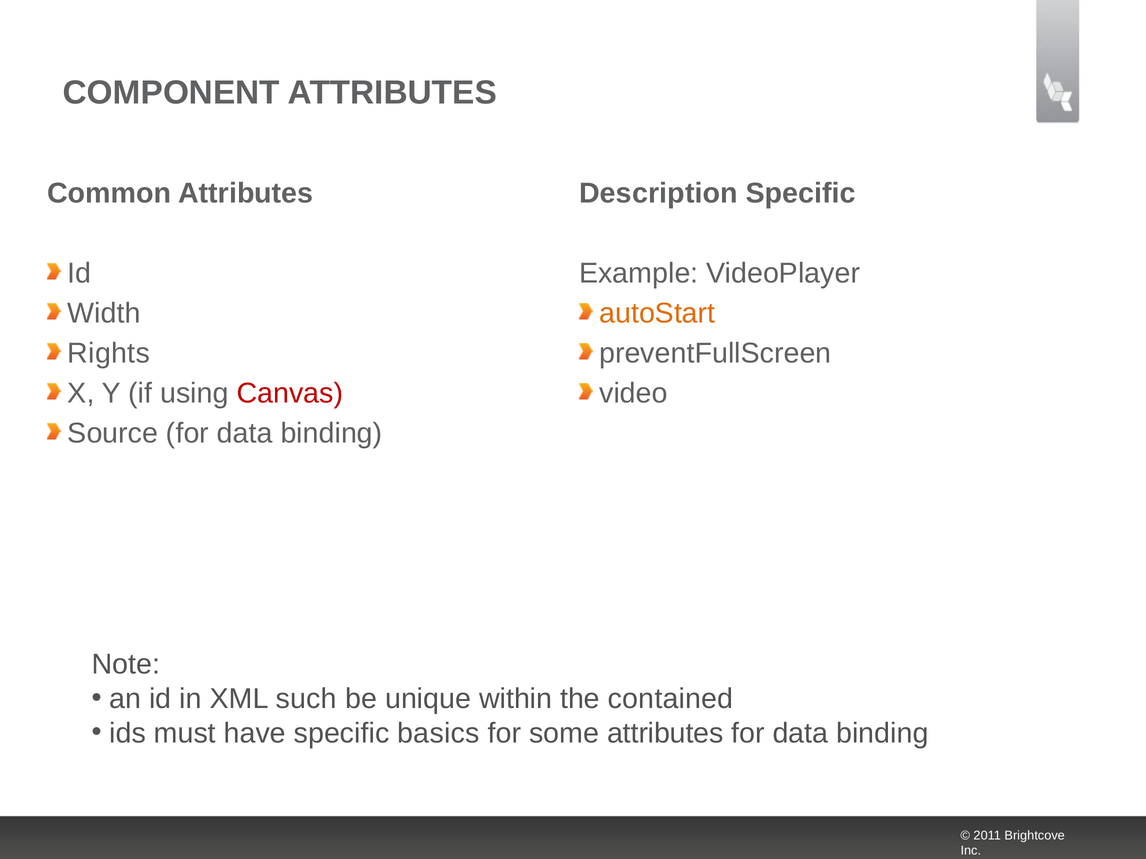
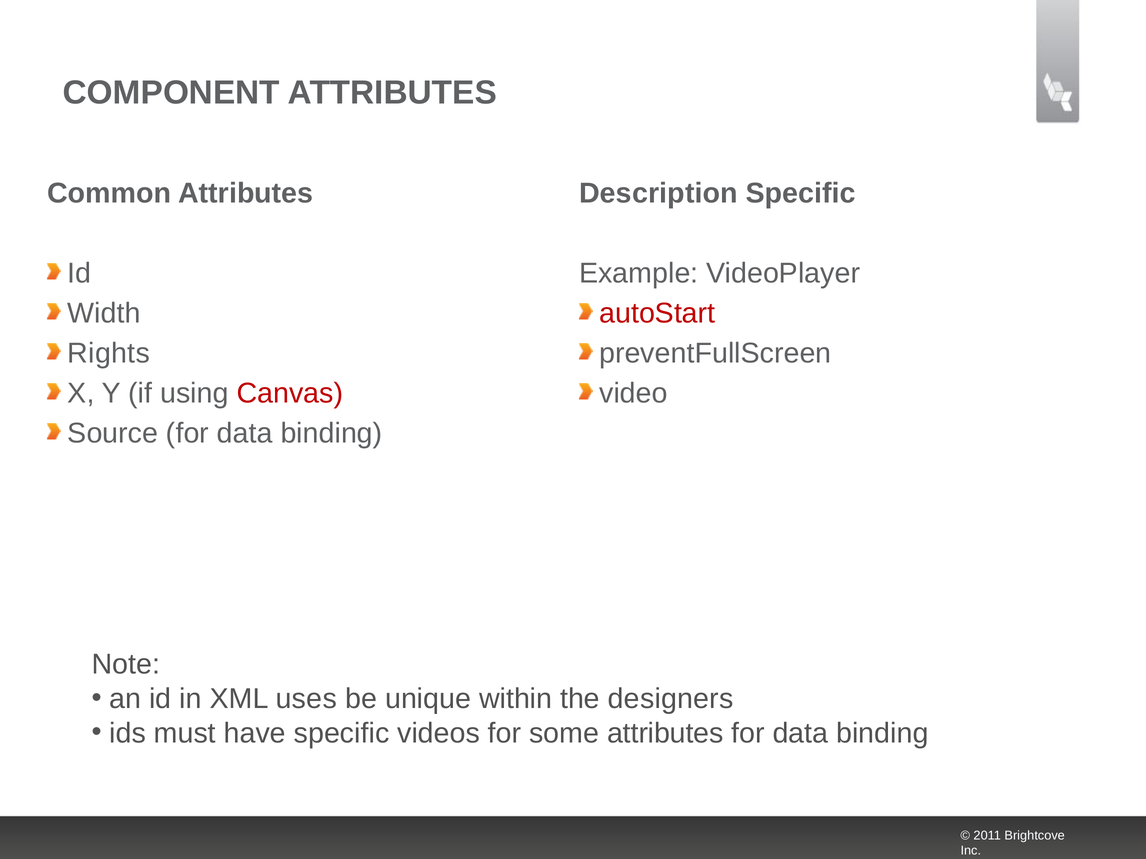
autoStart colour: orange -> red (657, 314)
such: such -> uses (306, 699)
contained: contained -> designers (671, 699)
basics: basics -> videos (439, 734)
